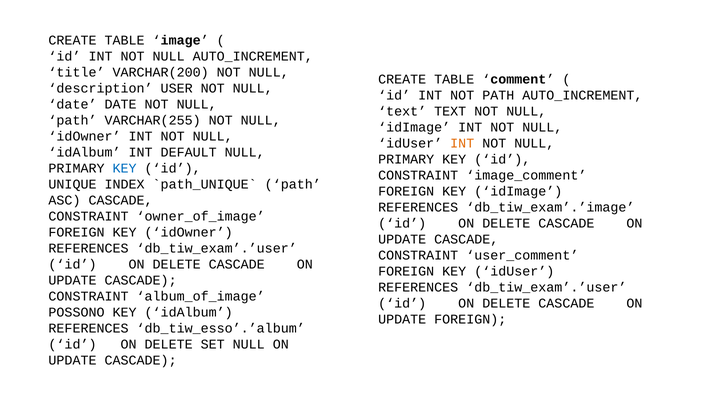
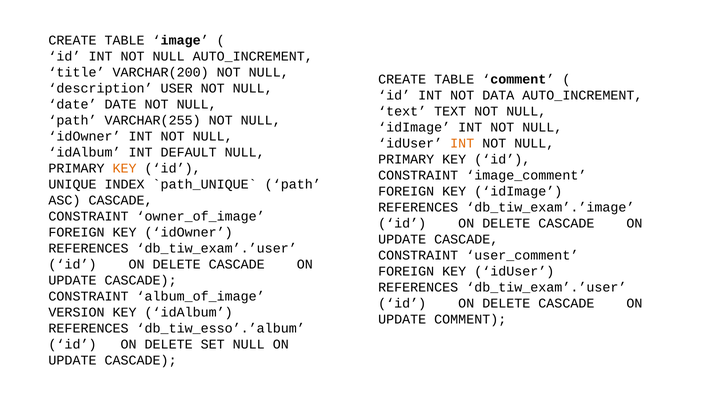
NOT PATH: PATH -> DATA (498, 96)
KEY colour: blue -> orange (125, 169)
POSSONO: POSSONO -> VERSION (77, 313)
UPDATE FOREIGN: FOREIGN -> COMMENT (470, 320)
